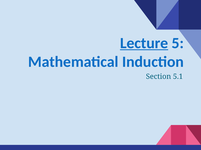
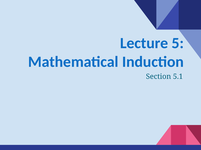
Lecture underline: present -> none (144, 43)
